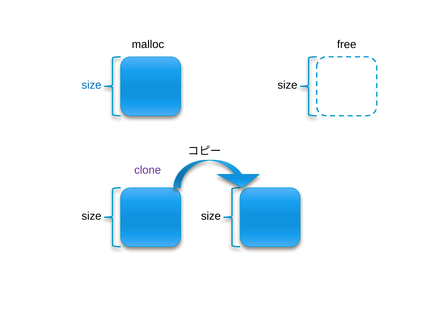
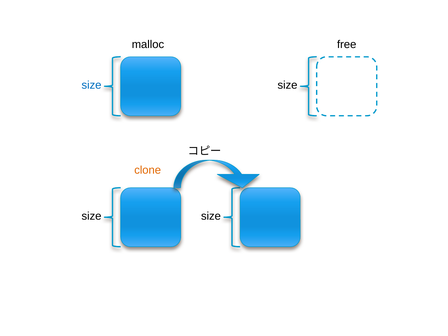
clone colour: purple -> orange (148, 170)
